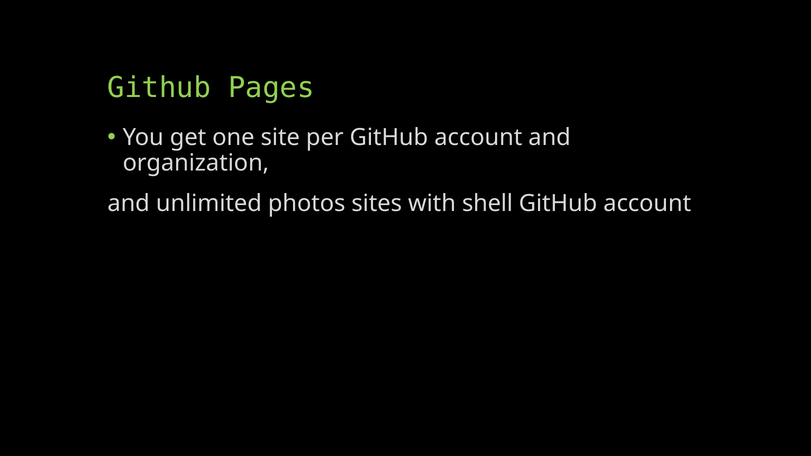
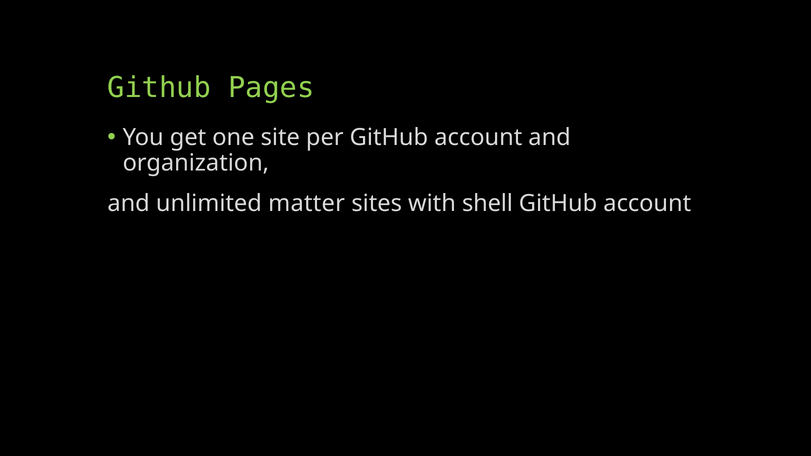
photos: photos -> matter (307, 203)
